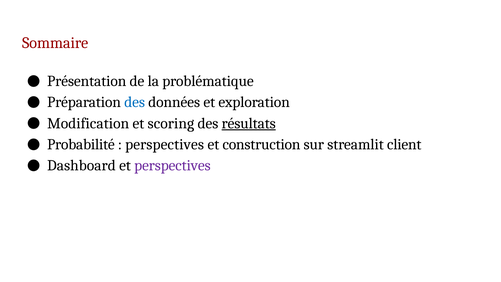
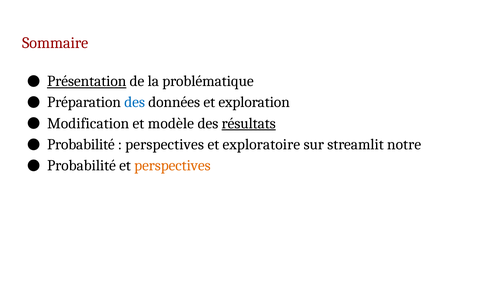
Présentation underline: none -> present (87, 81)
scoring: scoring -> modèle (171, 123)
construction: construction -> exploratoire (261, 144)
client: client -> notre (404, 144)
Dashboard: Dashboard -> Probabilité (82, 165)
perspectives colour: purple -> orange (172, 165)
